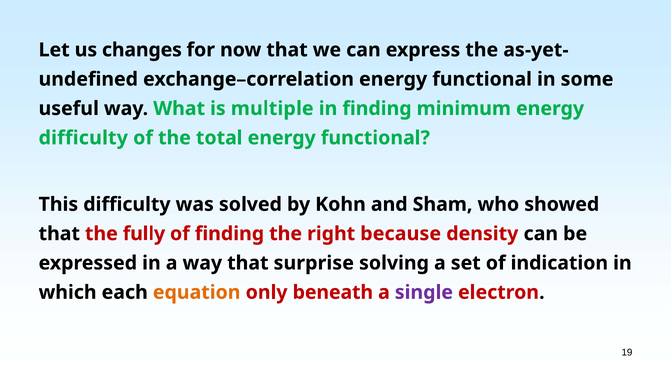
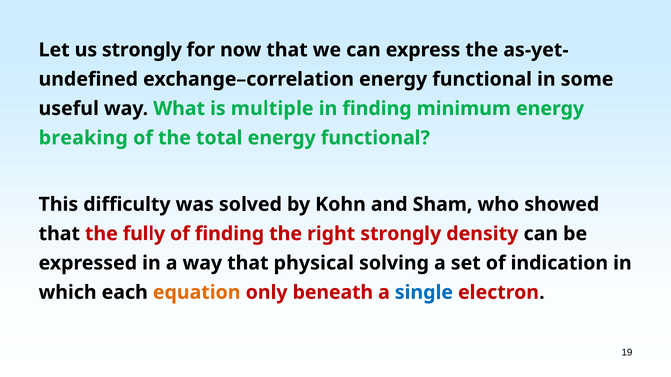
us changes: changes -> strongly (142, 50)
difficulty: difficulty -> breaking (83, 138)
right because: because -> strongly (401, 234)
surprise: surprise -> physical (314, 263)
single colour: purple -> blue (424, 293)
